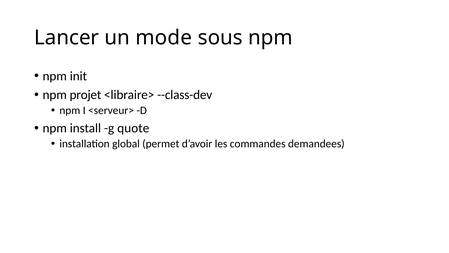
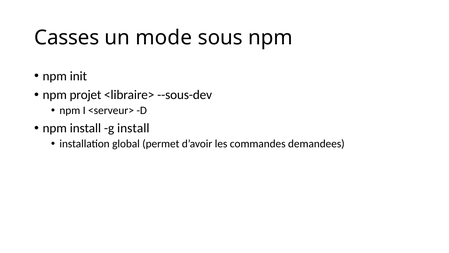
Lancer: Lancer -> Casses (67, 38)
--class-dev: --class-dev -> --sous-dev (185, 95)
g quote: quote -> install (133, 128)
